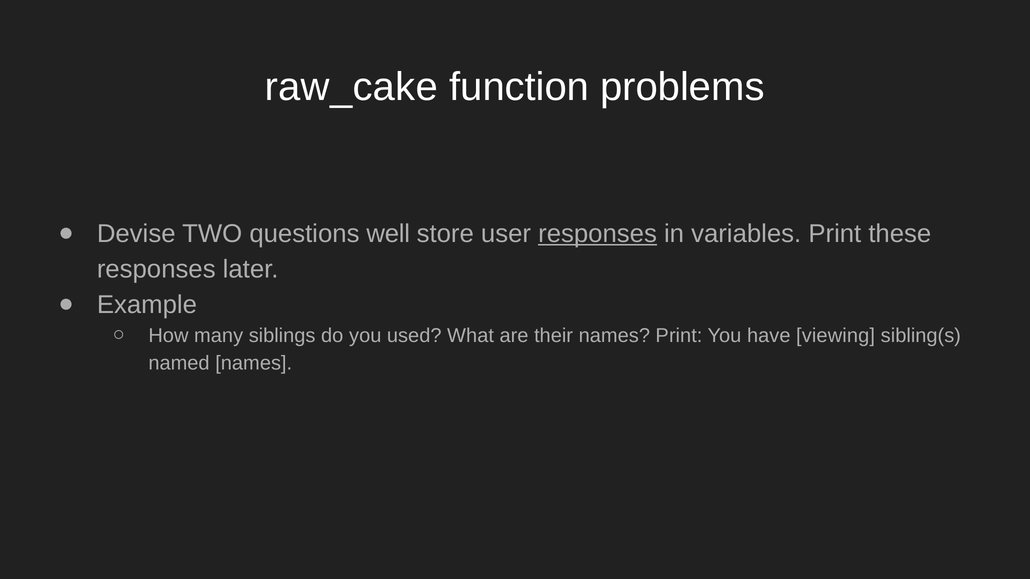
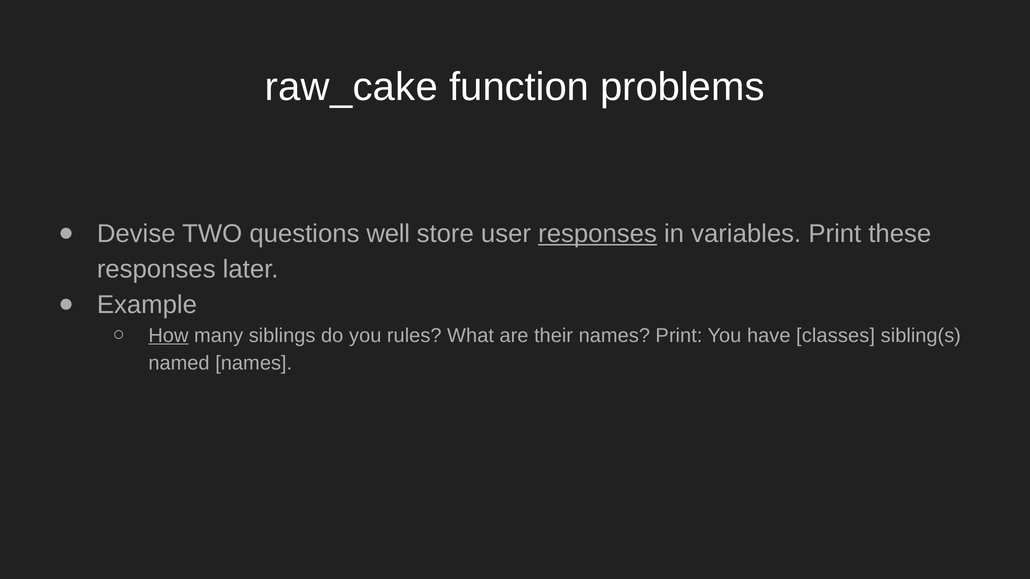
How underline: none -> present (168, 336)
used: used -> rules (414, 336)
viewing: viewing -> classes (836, 336)
